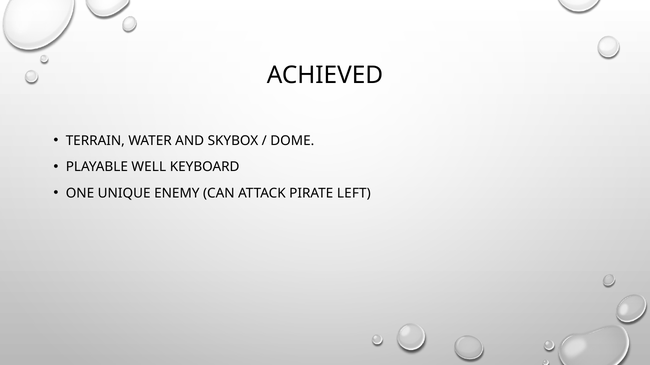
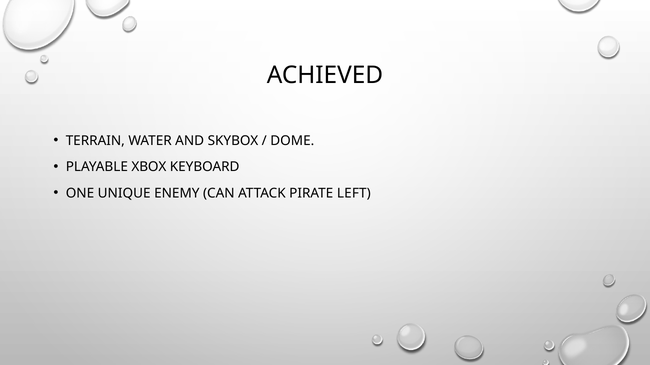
WELL: WELL -> XBOX (149, 167)
